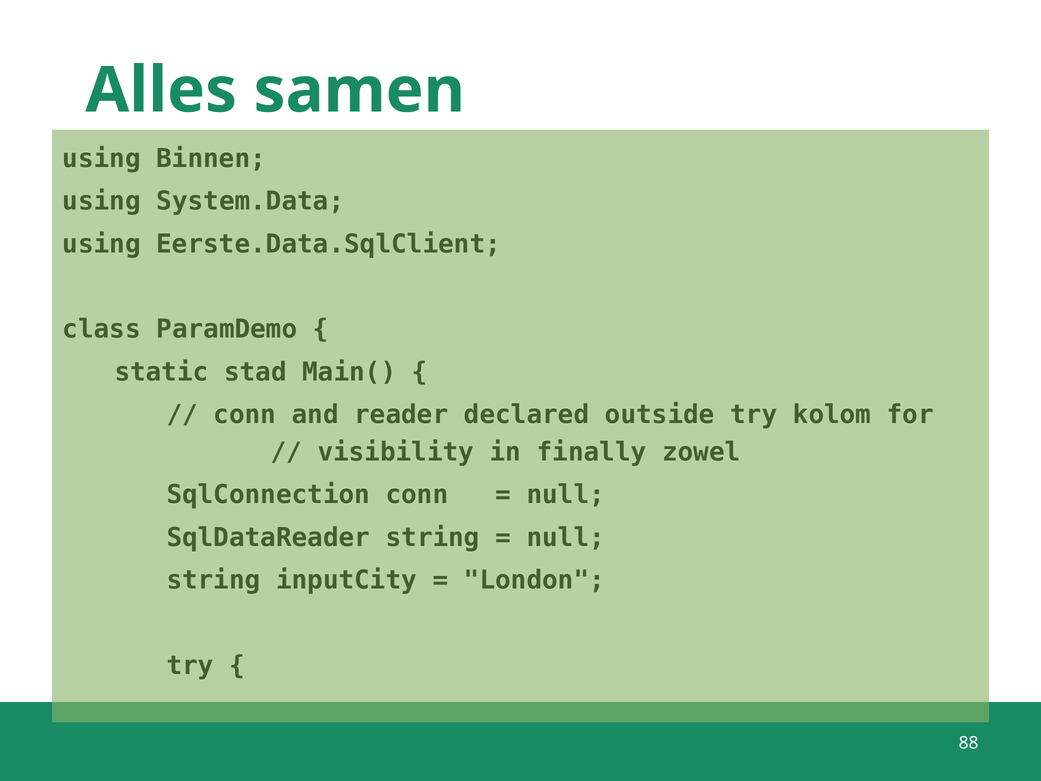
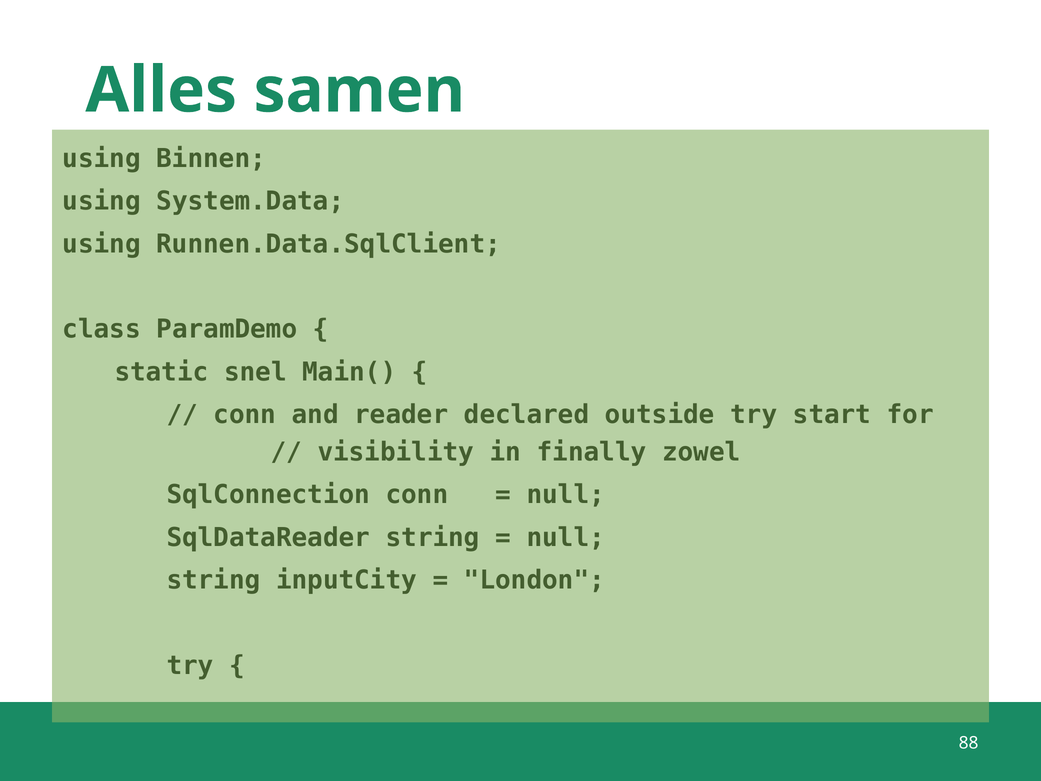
Eerste.Data.SqlClient: Eerste.Data.SqlClient -> Runnen.Data.SqlClient (329, 244)
stad: stad -> snel (255, 372)
kolom: kolom -> start (832, 414)
